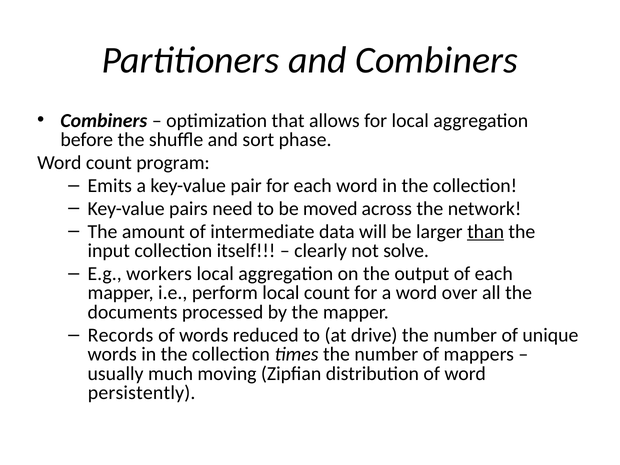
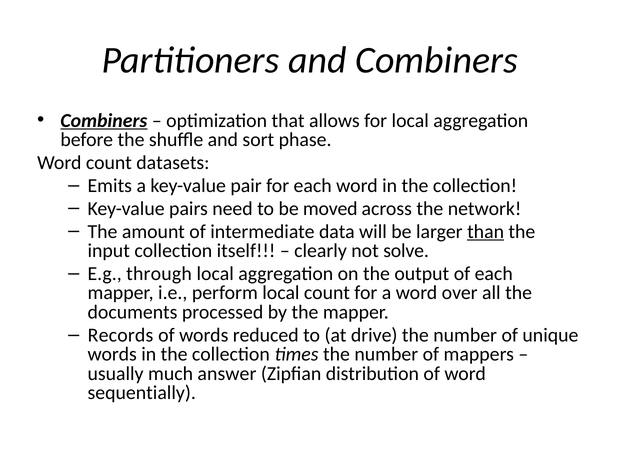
Combiners underline: none -> present (104, 120)
program: program -> datasets (173, 163)
workers: workers -> through (159, 274)
moving: moving -> answer (227, 374)
persistently: persistently -> sequentially (142, 393)
